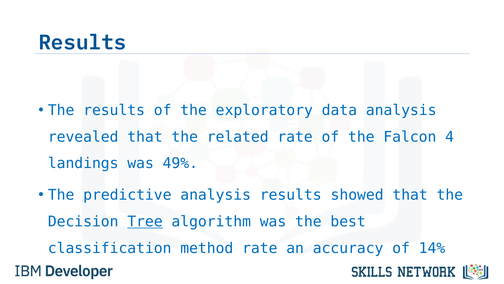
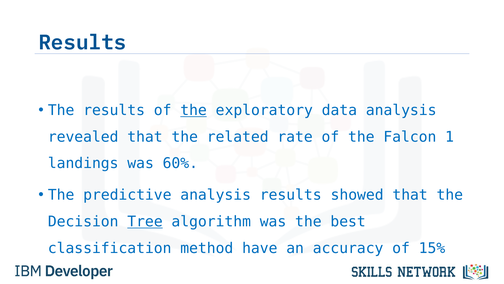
the underline: none -> present (194, 110)
4: 4 -> 1 (450, 137)
49%: 49% -> 60% (180, 163)
method rate: rate -> have (260, 248)
14%: 14% -> 15% (432, 248)
